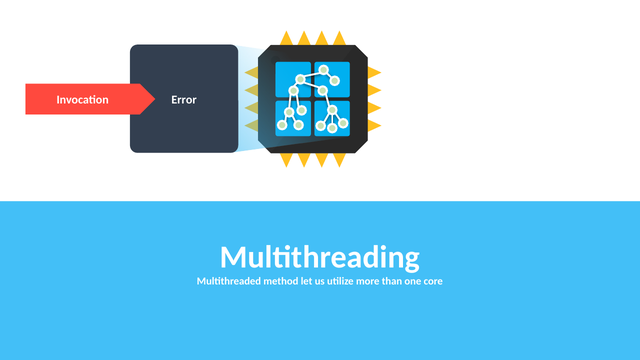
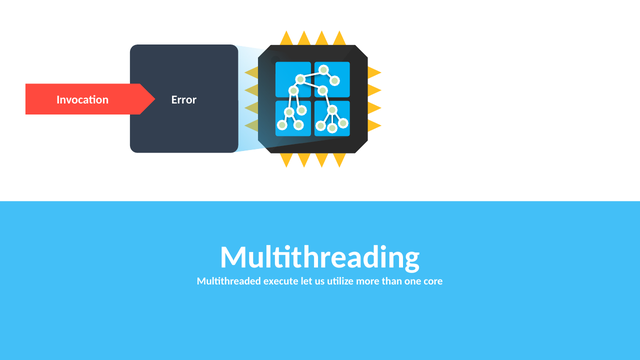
method: method -> execute (281, 281)
